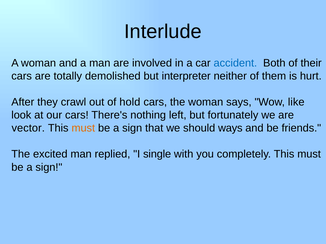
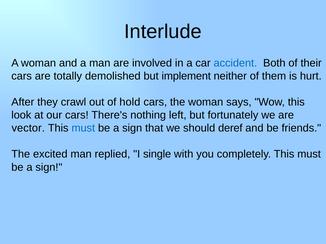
interpreter: interpreter -> implement (186, 76)
Wow like: like -> this (296, 102)
must colour: orange -> blue (83, 128)
ways: ways -> deref (230, 128)
